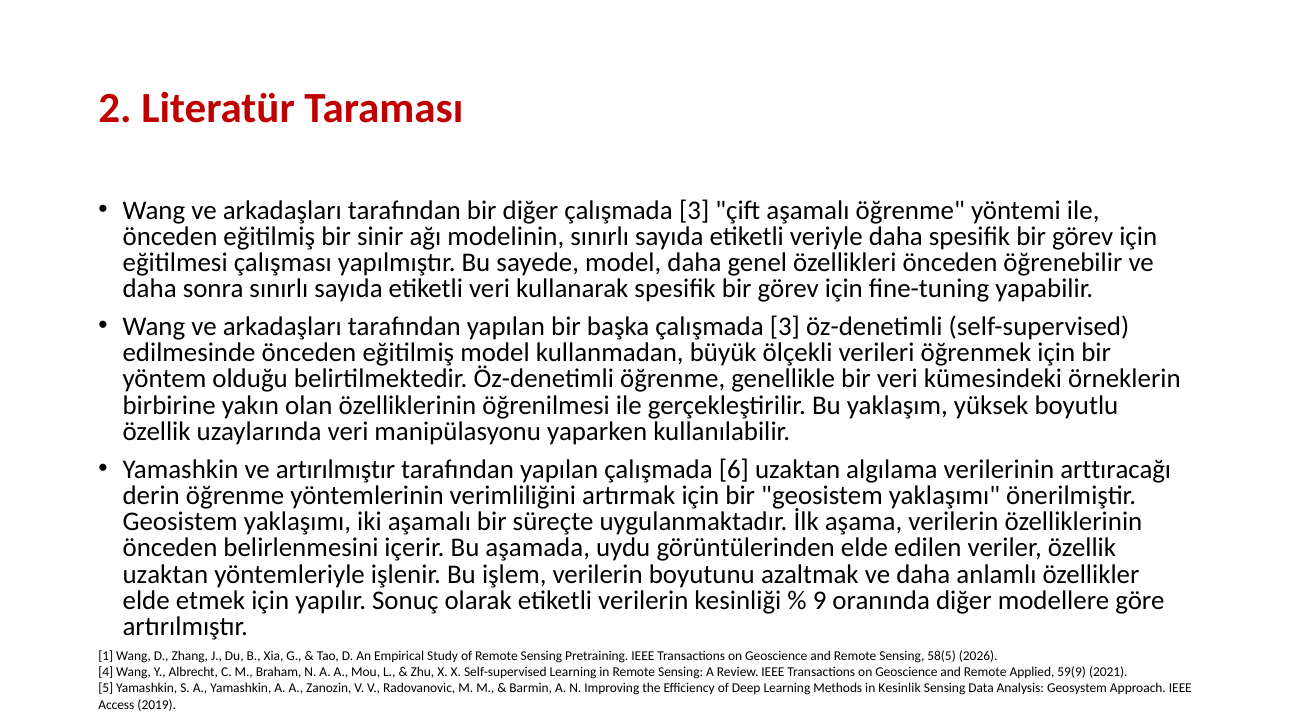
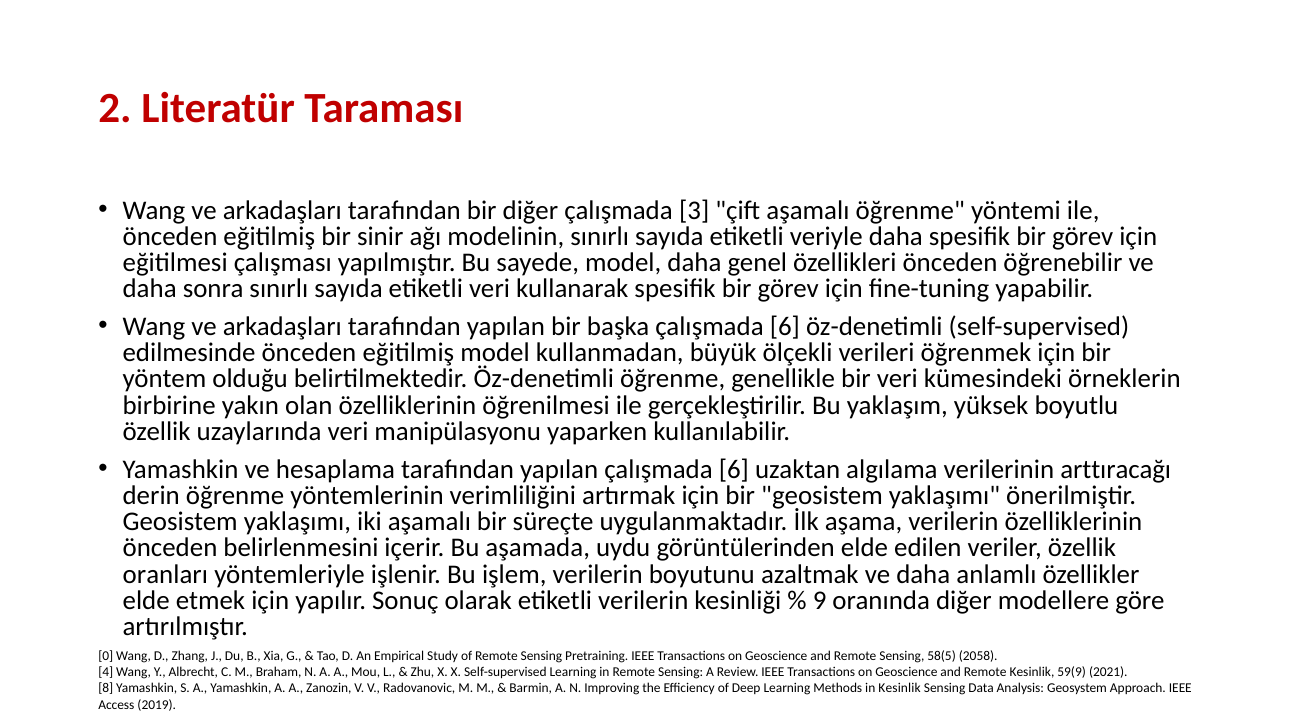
başka çalışmada 3: 3 -> 6 (785, 327)
ve artırılmıştır: artırılmıştır -> hesaplama (336, 470)
uzaktan: uzaktan -> oranları (165, 574)
1: 1 -> 0 (106, 656)
2026: 2026 -> 2058 (978, 656)
Remote Applied: Applied -> Kesinlik (1032, 673)
5: 5 -> 8 (106, 689)
